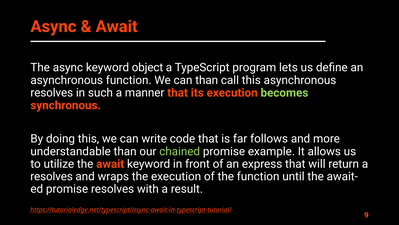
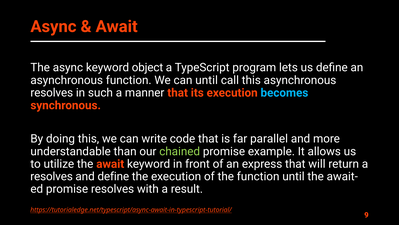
can than: than -> until (207, 80)
becomes colour: light green -> light blue (284, 93)
follows: follows -> parallel (269, 138)
and wraps: wraps -> define (113, 176)
